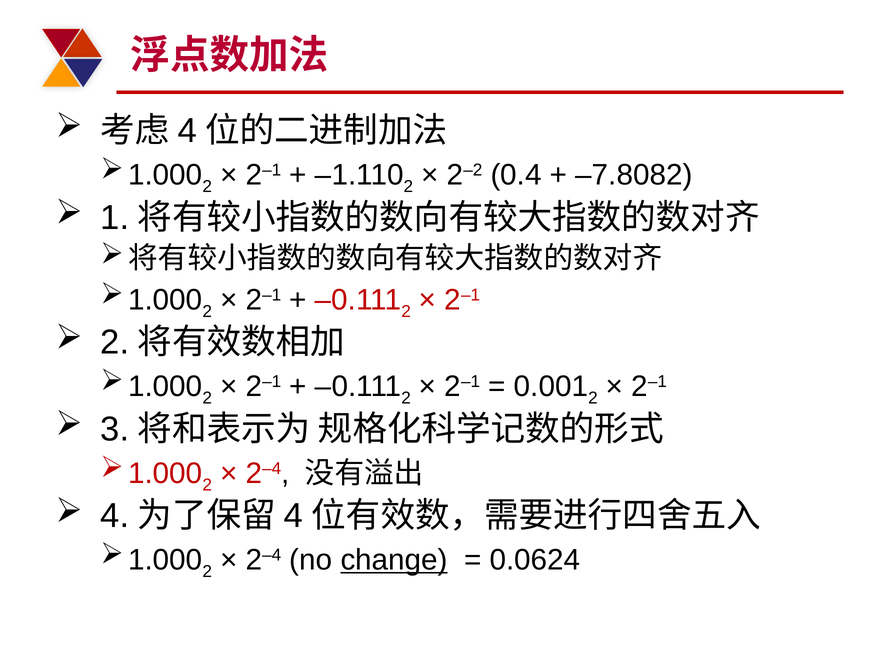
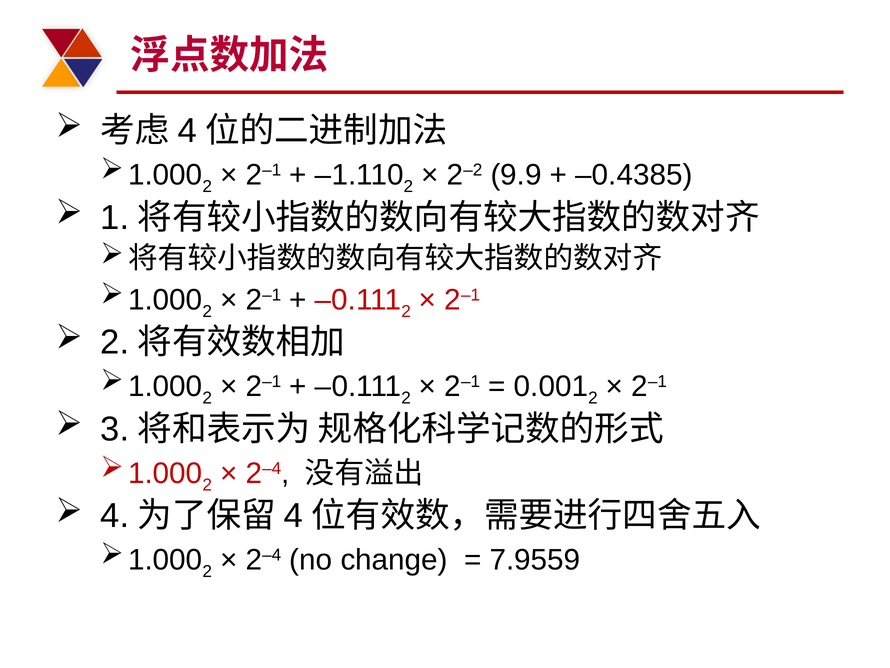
0.4: 0.4 -> 9.9 (516, 175)
–7.8082: –7.8082 -> –0.4385 (634, 175)
change underline: present -> none (394, 560)
0.0624: 0.0624 -> 7.9559 (535, 560)
